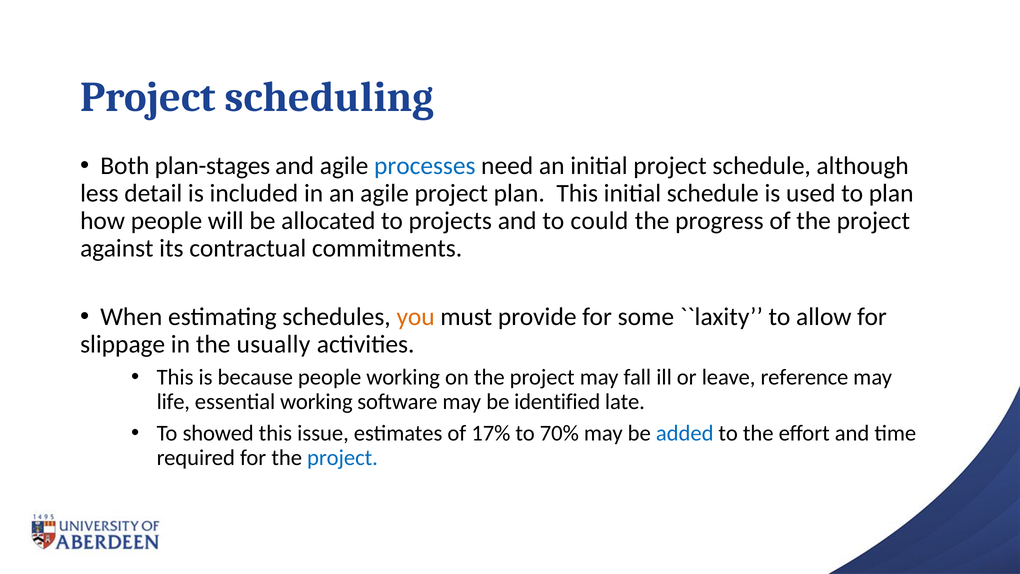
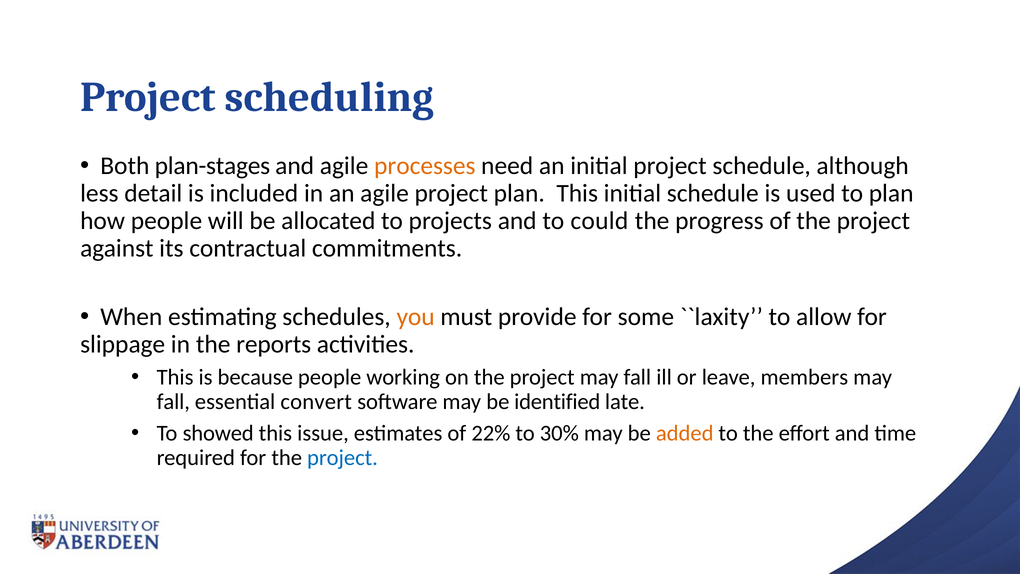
processes colour: blue -> orange (425, 166)
usually: usually -> reports (274, 344)
reference: reference -> members (804, 377)
life: life -> fall (173, 402)
essential working: working -> convert (316, 402)
17%: 17% -> 22% (491, 433)
70%: 70% -> 30% (559, 433)
added colour: blue -> orange (685, 433)
